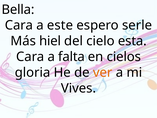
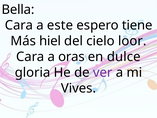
serle: serle -> tiene (137, 25)
esta: esta -> loor (132, 41)
falta: falta -> oras (71, 57)
cielos: cielos -> dulce (124, 57)
ver colour: orange -> purple (103, 72)
